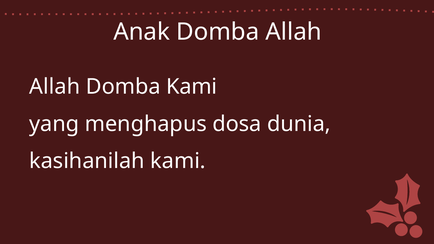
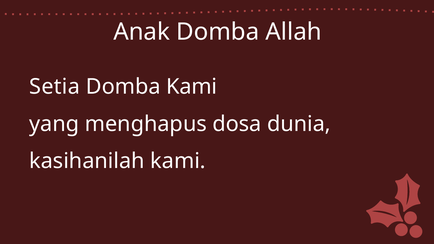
Allah: Allah -> Setia (55, 87)
